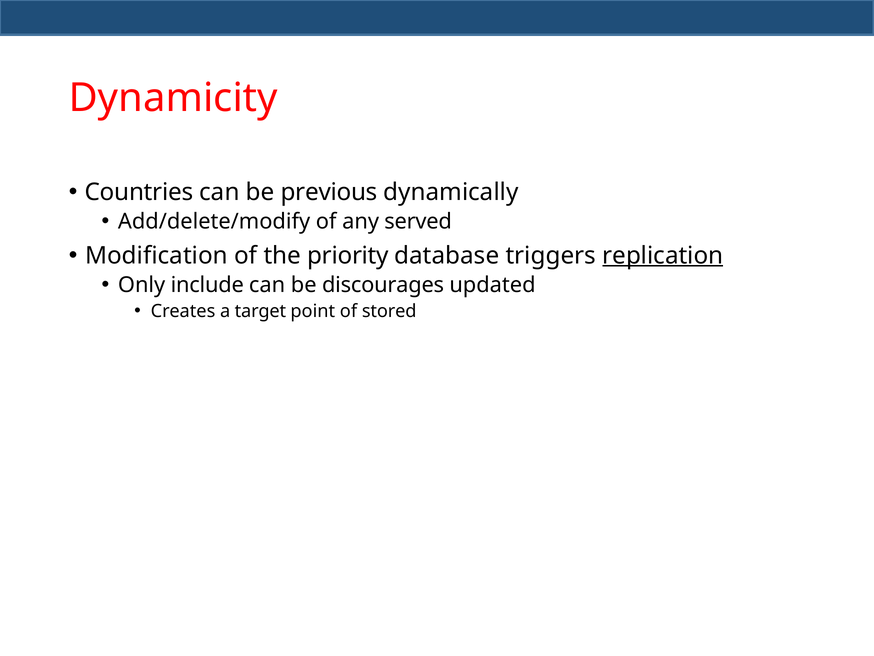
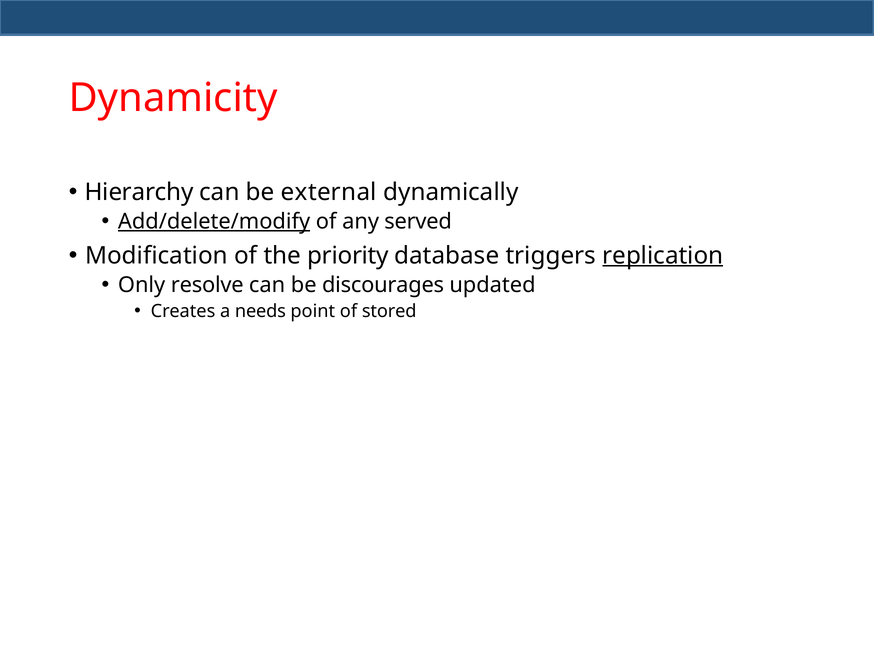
Countries: Countries -> Hierarchy (139, 192)
previous: previous -> external (329, 192)
Add/delete/modify underline: none -> present (214, 221)
include: include -> resolve (207, 285)
target: target -> needs (260, 311)
